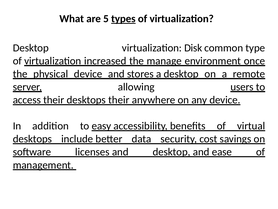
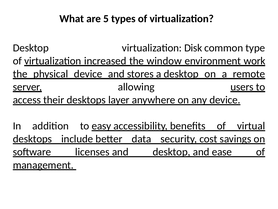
types underline: present -> none (123, 19)
manage: manage -> window (164, 61)
once: once -> work (255, 61)
desktops their: their -> layer (119, 100)
